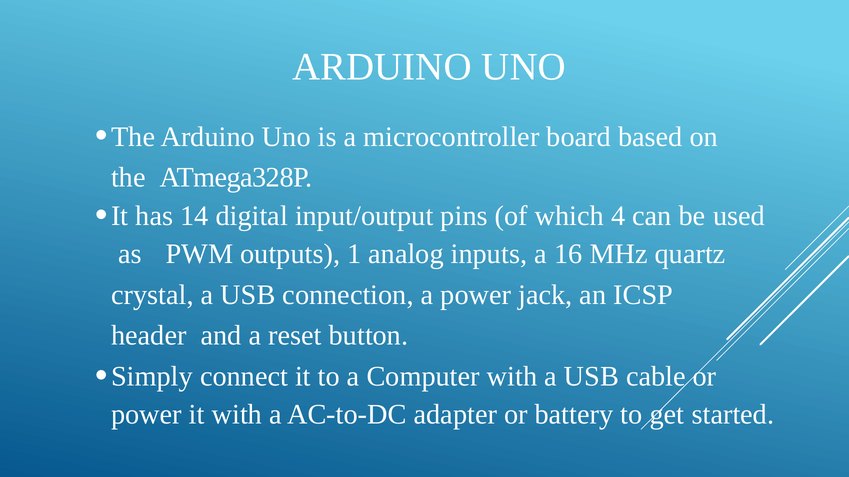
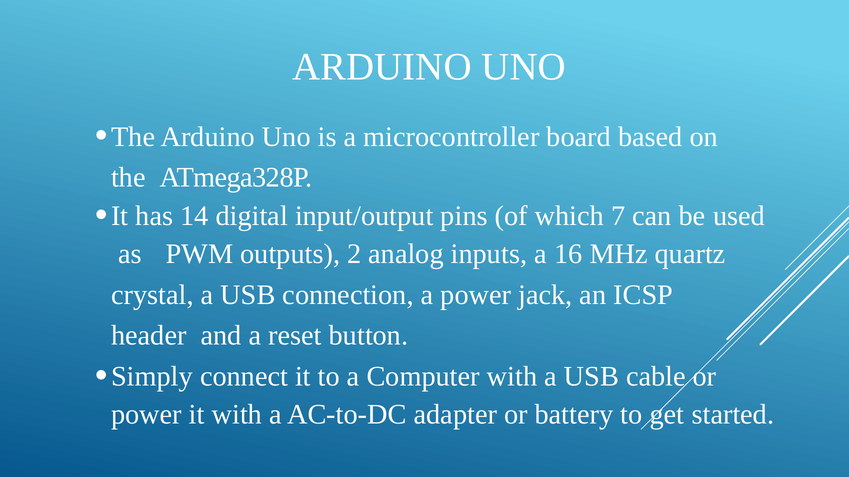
4: 4 -> 7 (618, 216)
1: 1 -> 2 (354, 254)
